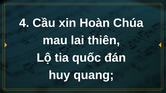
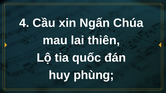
Hoàn: Hoàn -> Ngấn (95, 23)
quang: quang -> phùng (94, 75)
